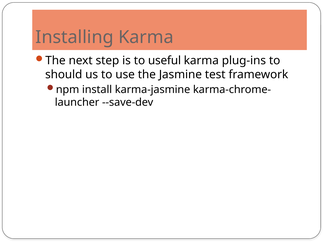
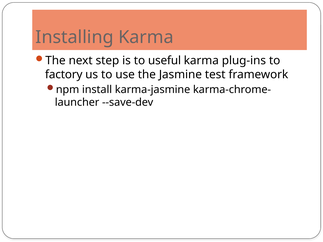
should: should -> factory (64, 75)
